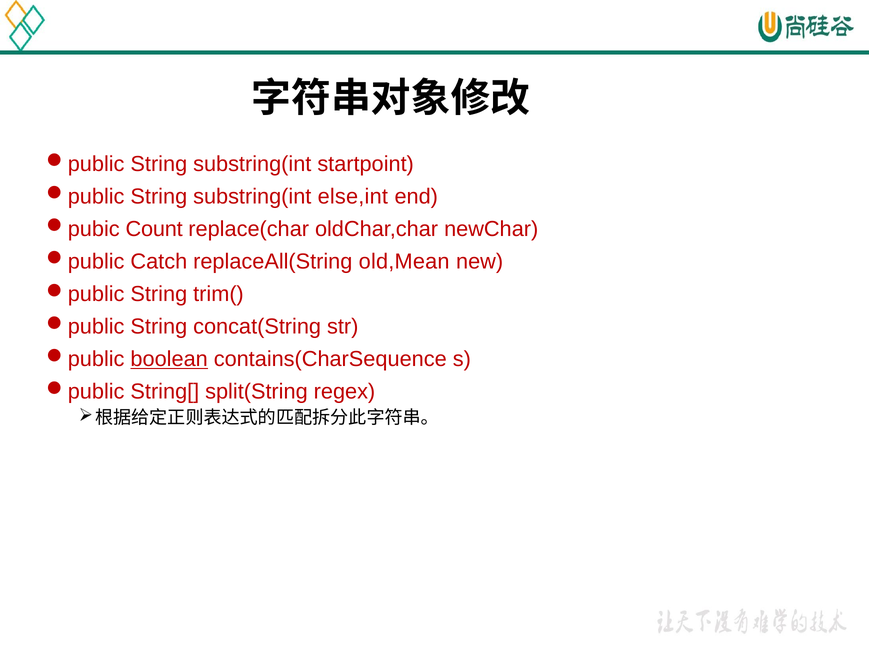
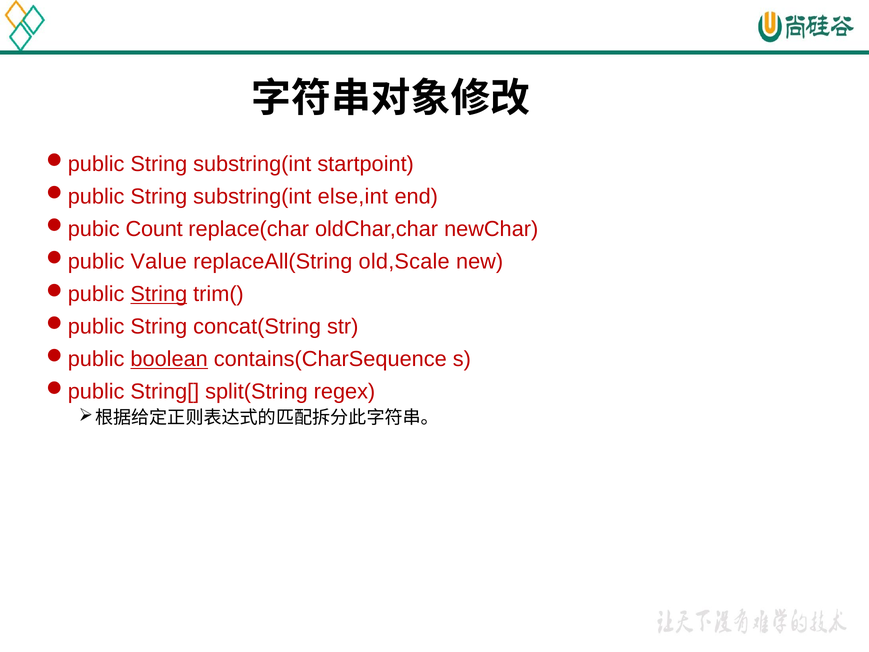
Catch: Catch -> Value (159, 261)
old,Mean: old,Mean -> old,Scale (404, 261)
String underline: none -> present (159, 294)
